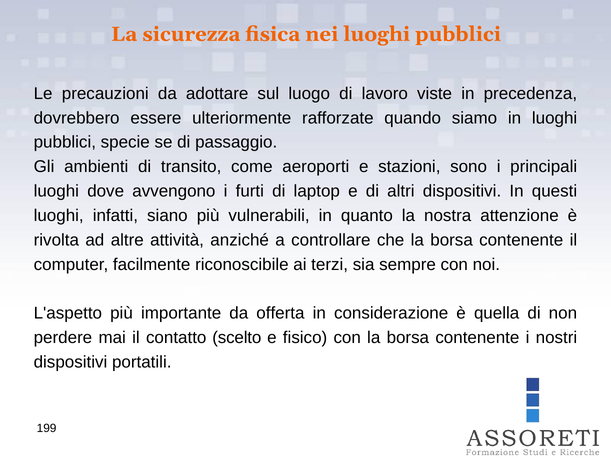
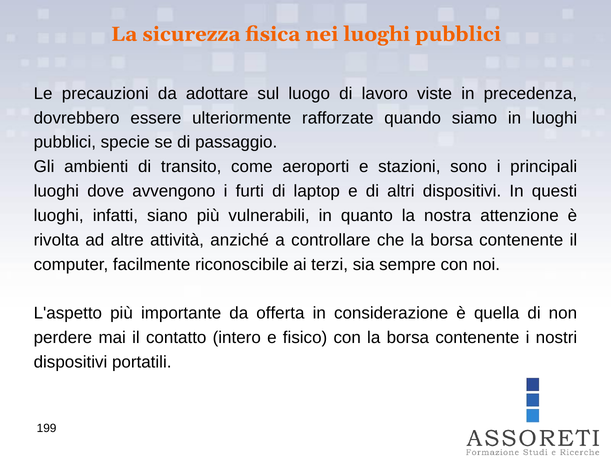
scelto: scelto -> intero (237, 338)
